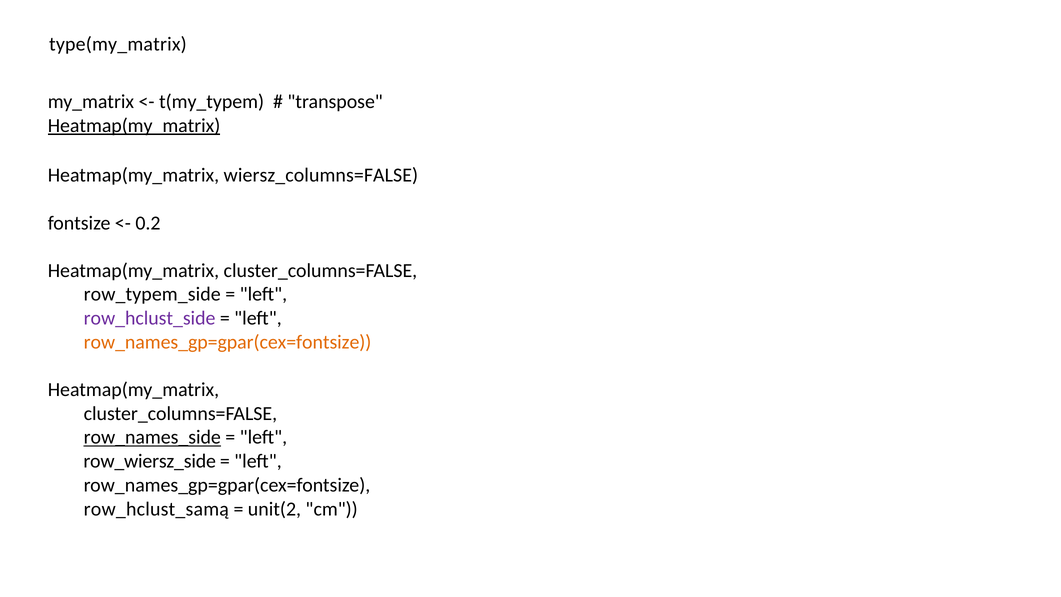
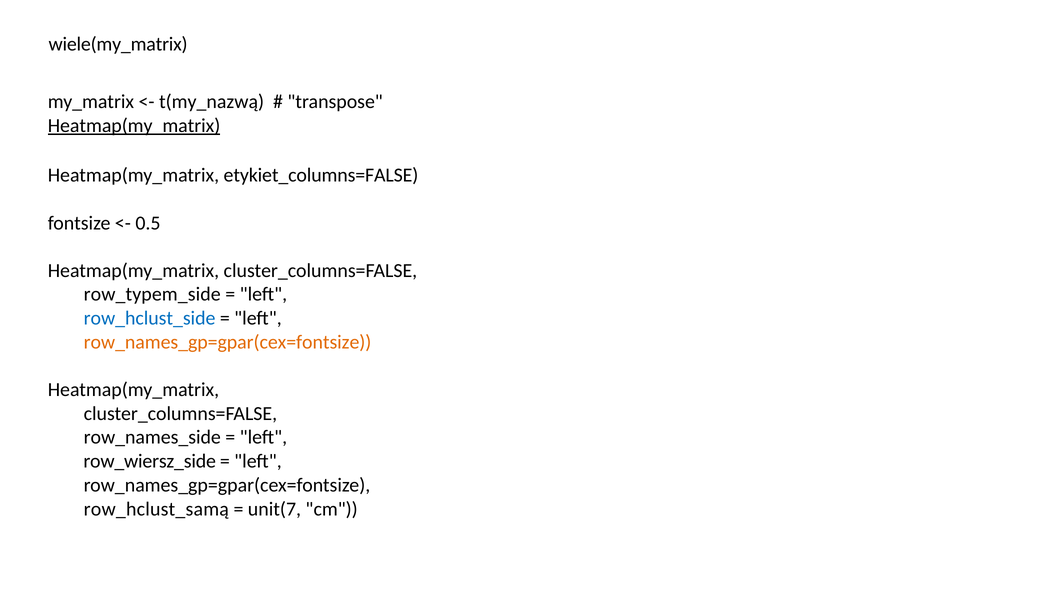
type(my_matrix: type(my_matrix -> wiele(my_matrix (118, 44)
t(my_typem: t(my_typem -> t(my_nazwą (212, 102)
wiersz_columns=FALSE: wiersz_columns=FALSE -> etykiet_columns=FALSE (321, 175)
0.2: 0.2 -> 0.5 (148, 223)
row_hclust_side colour: purple -> blue (150, 318)
row_names_side underline: present -> none (152, 437)
unit(2: unit(2 -> unit(7 (274, 509)
